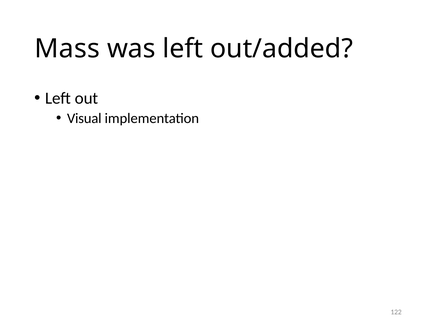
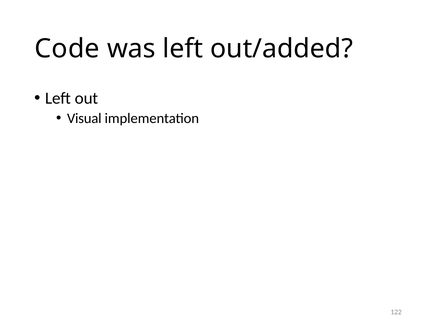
Mass: Mass -> Code (67, 49)
